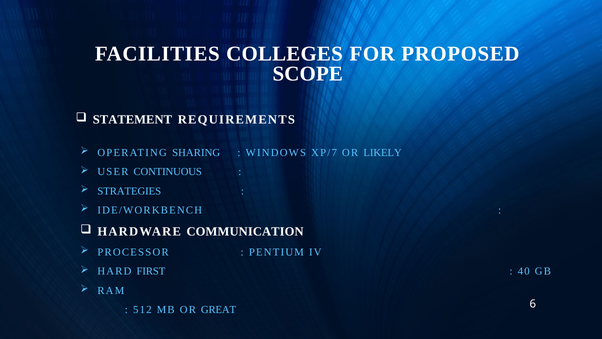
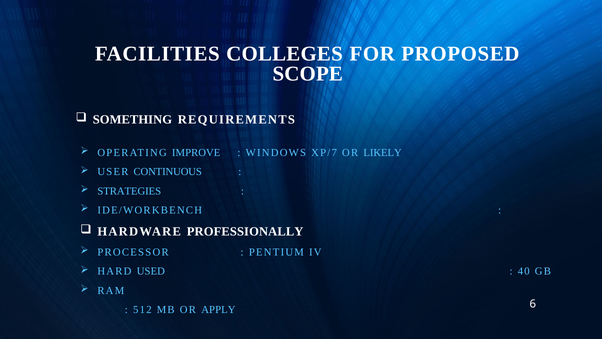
STATEMENT: STATEMENT -> SOMETHING (132, 120)
SHARING: SHARING -> IMPROVE (196, 152)
COMMUNICATION: COMMUNICATION -> PROFESSIONALLY (245, 232)
FIRST: FIRST -> USED (151, 271)
GREAT: GREAT -> APPLY (218, 309)
